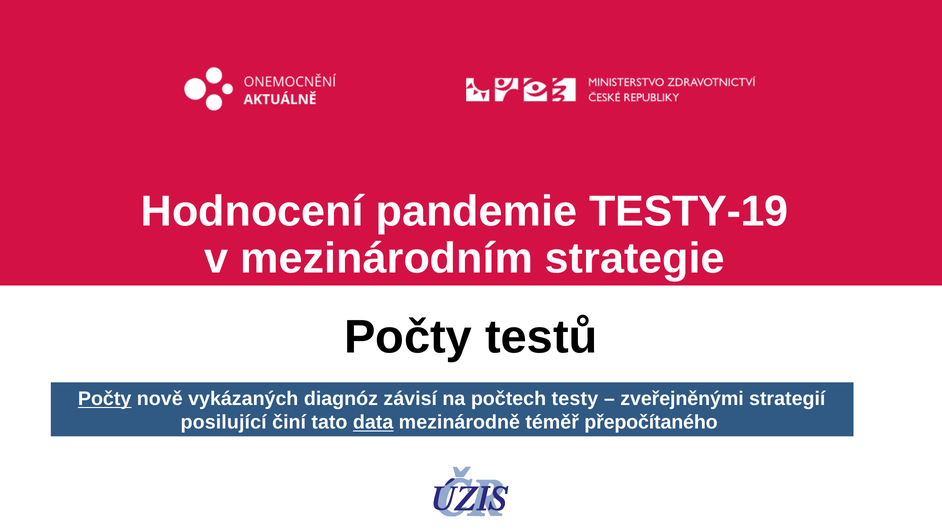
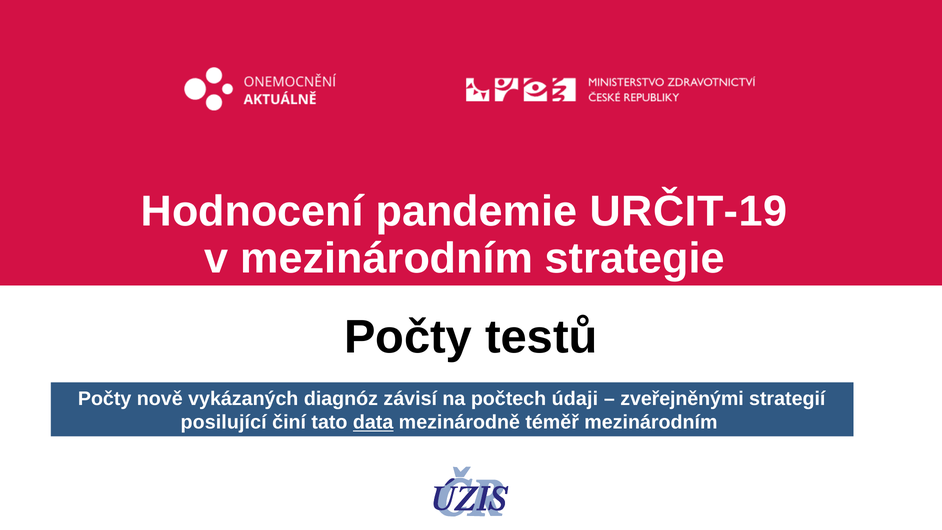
TESTY-19: TESTY-19 -> URČIT-19 (688, 212)
Počty underline: present -> none (105, 399)
testy: testy -> údaji (575, 399)
téměř přepočítaného: přepočítaného -> mezinárodním (651, 422)
